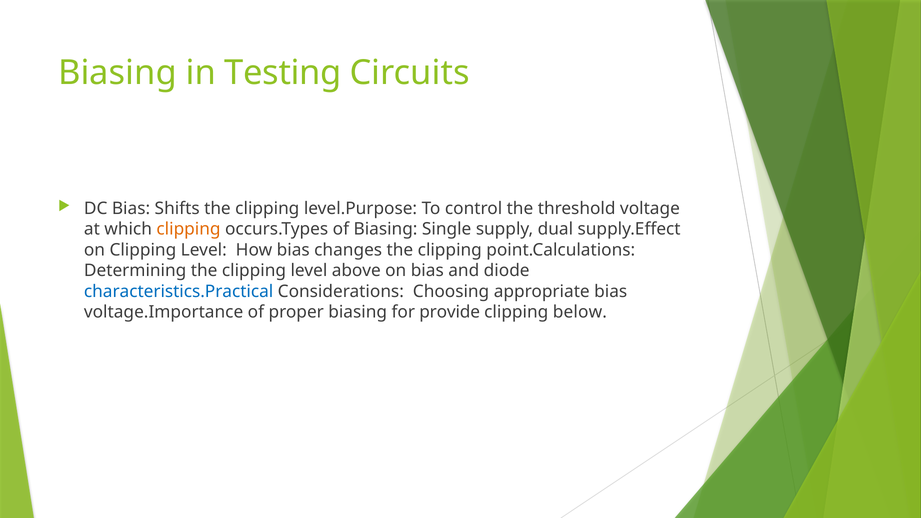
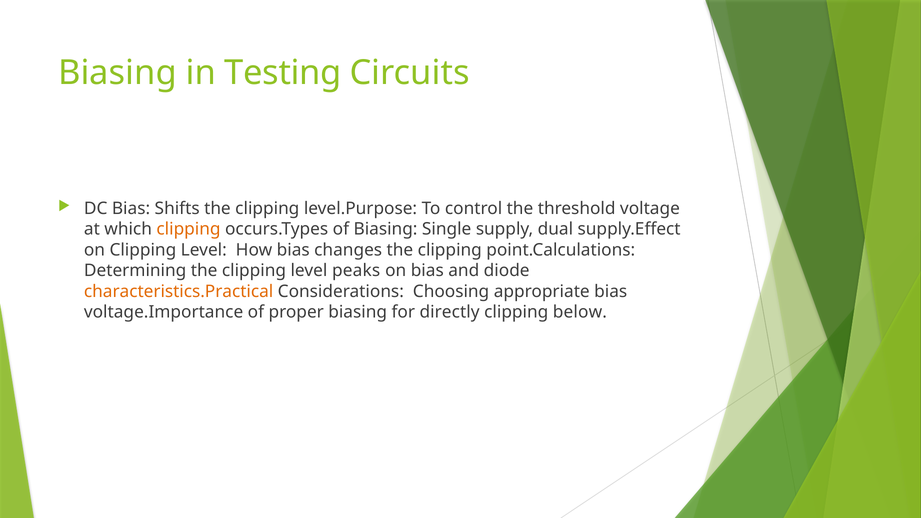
above: above -> peaks (356, 271)
characteristics.Practical colour: blue -> orange (179, 291)
provide: provide -> directly (450, 312)
